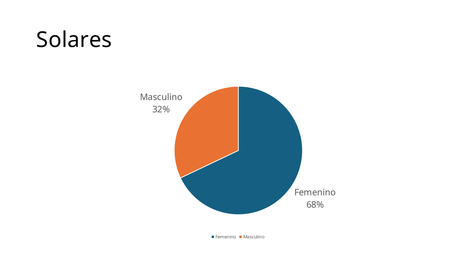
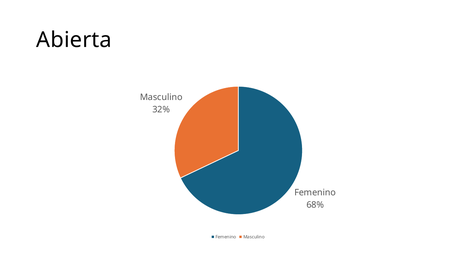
Solares: Solares -> Abierta (74, 40)
